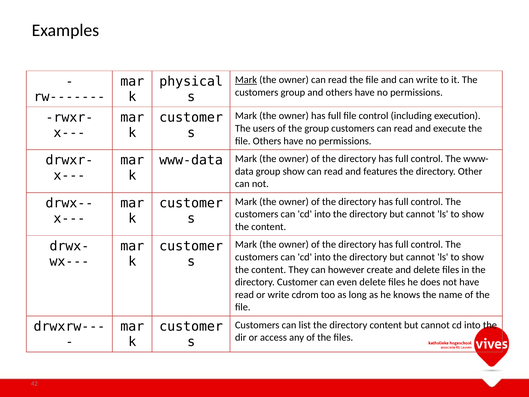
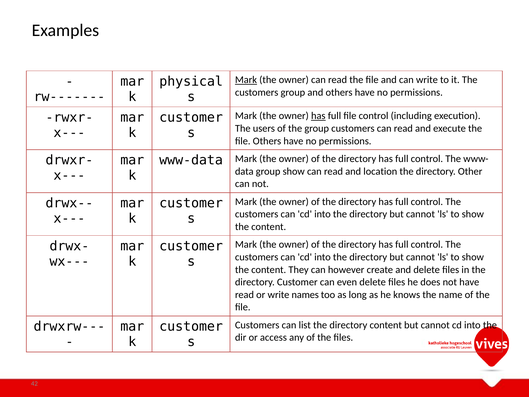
has underline: none -> present (318, 116)
features: features -> location (380, 171)
cdrom: cdrom -> names (305, 294)
